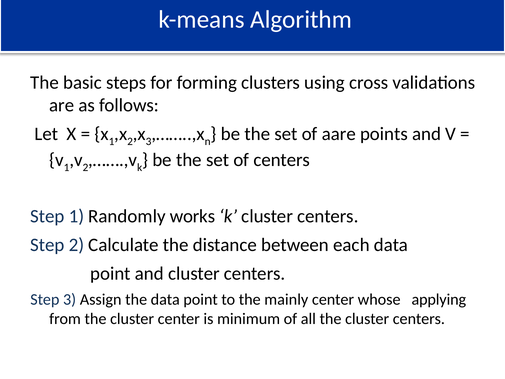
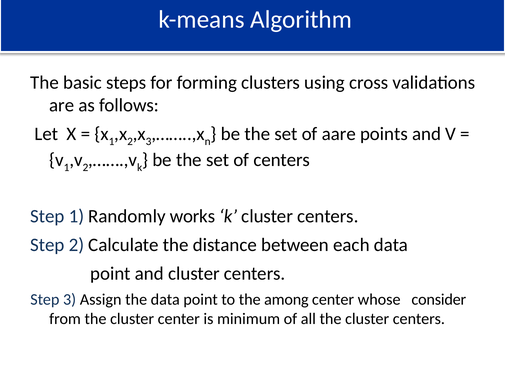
mainly: mainly -> among (286, 299)
applying: applying -> consider (439, 299)
